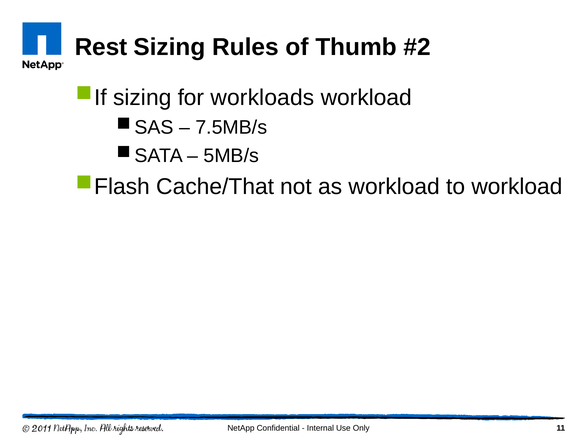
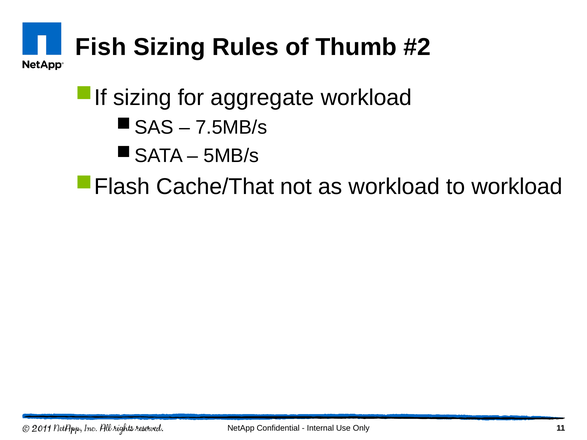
Rest: Rest -> Fish (101, 47)
workloads: workloads -> aggregate (262, 98)
